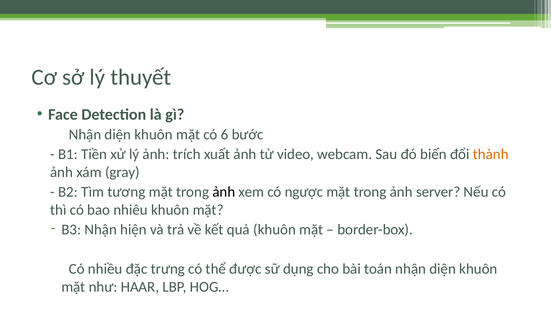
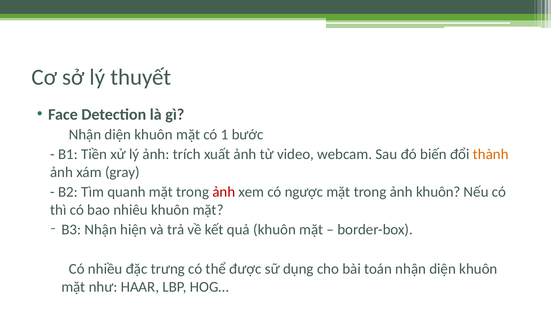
6: 6 -> 1 (225, 135)
tương: tương -> quanh (127, 192)
ảnh colour: black -> red (224, 192)
ảnh server: server -> khuôn (438, 192)
